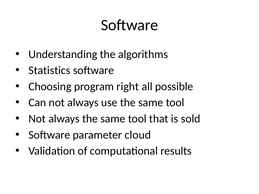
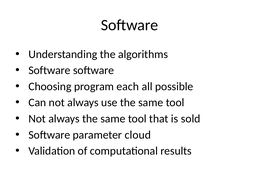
Statistics: Statistics -> Software (49, 70)
right: right -> each (128, 87)
